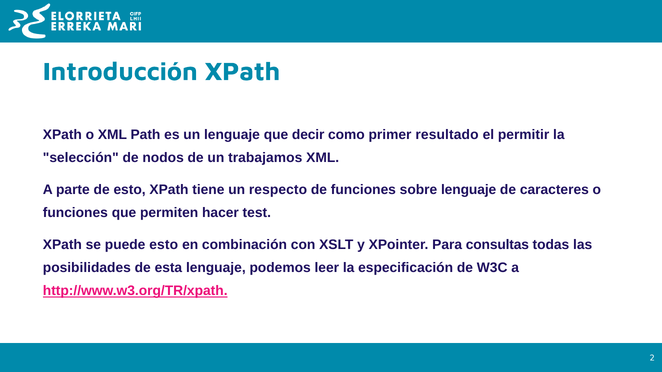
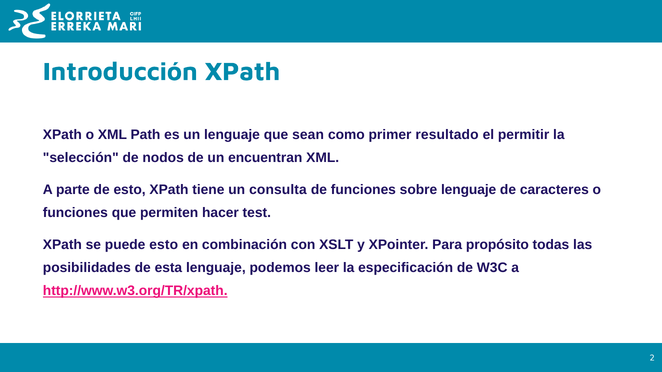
decir: decir -> sean (308, 135)
trabajamos: trabajamos -> encuentran (265, 158)
respecto: respecto -> consulta (278, 190)
consultas: consultas -> propósito (497, 245)
